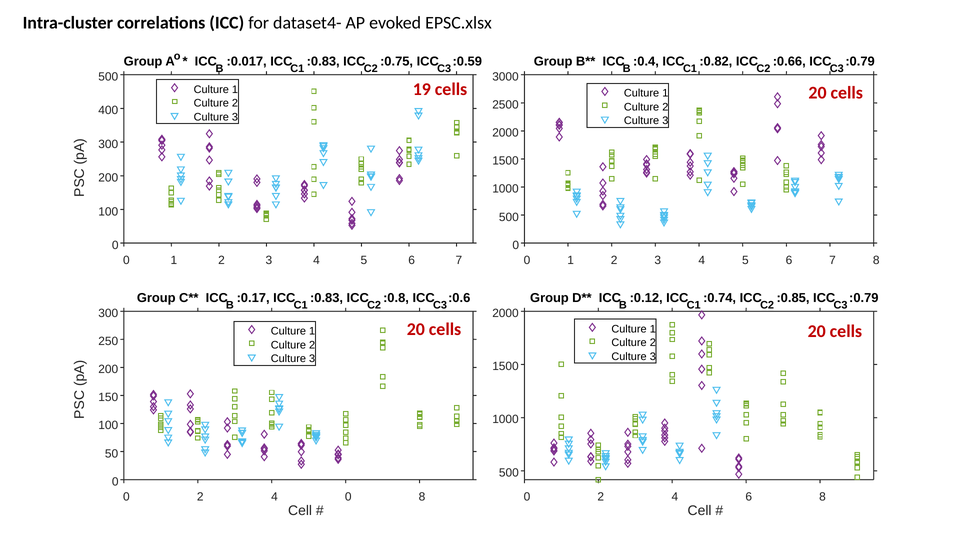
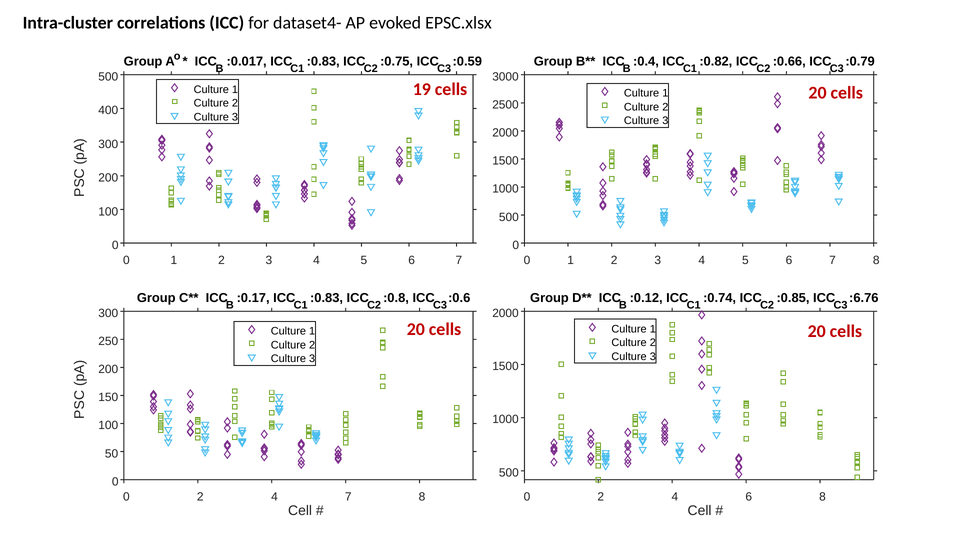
:0.79: :0.79 -> :6.76 (864, 298)
4 0: 0 -> 7 (348, 498)
